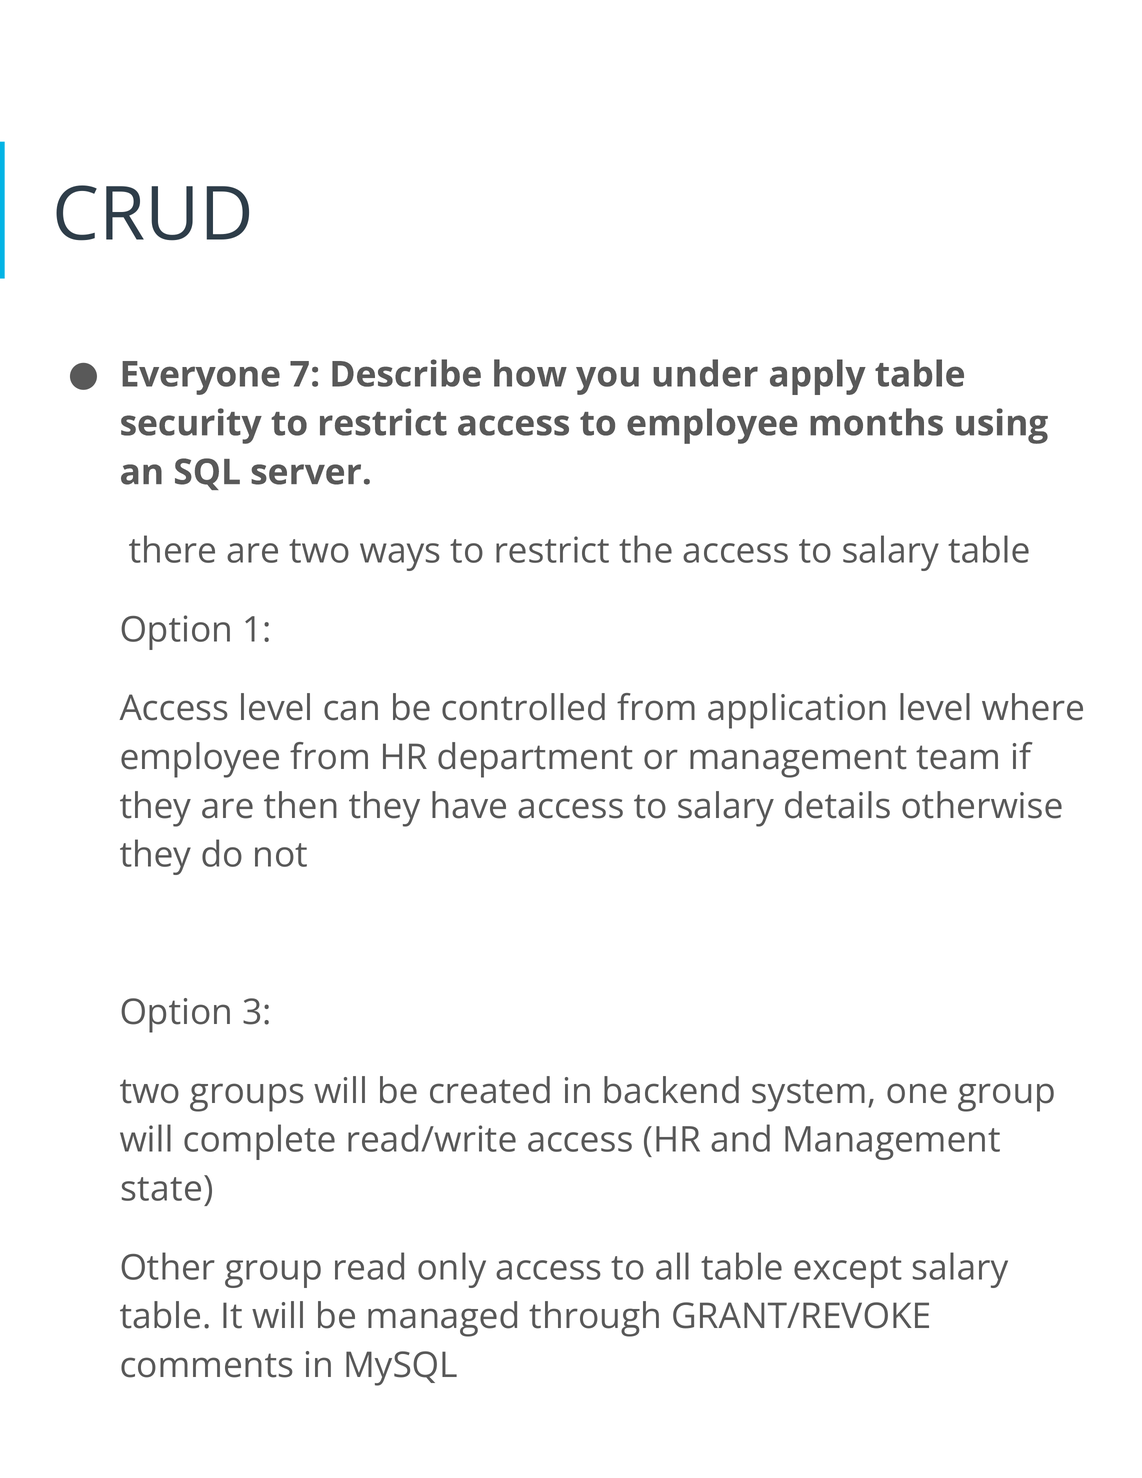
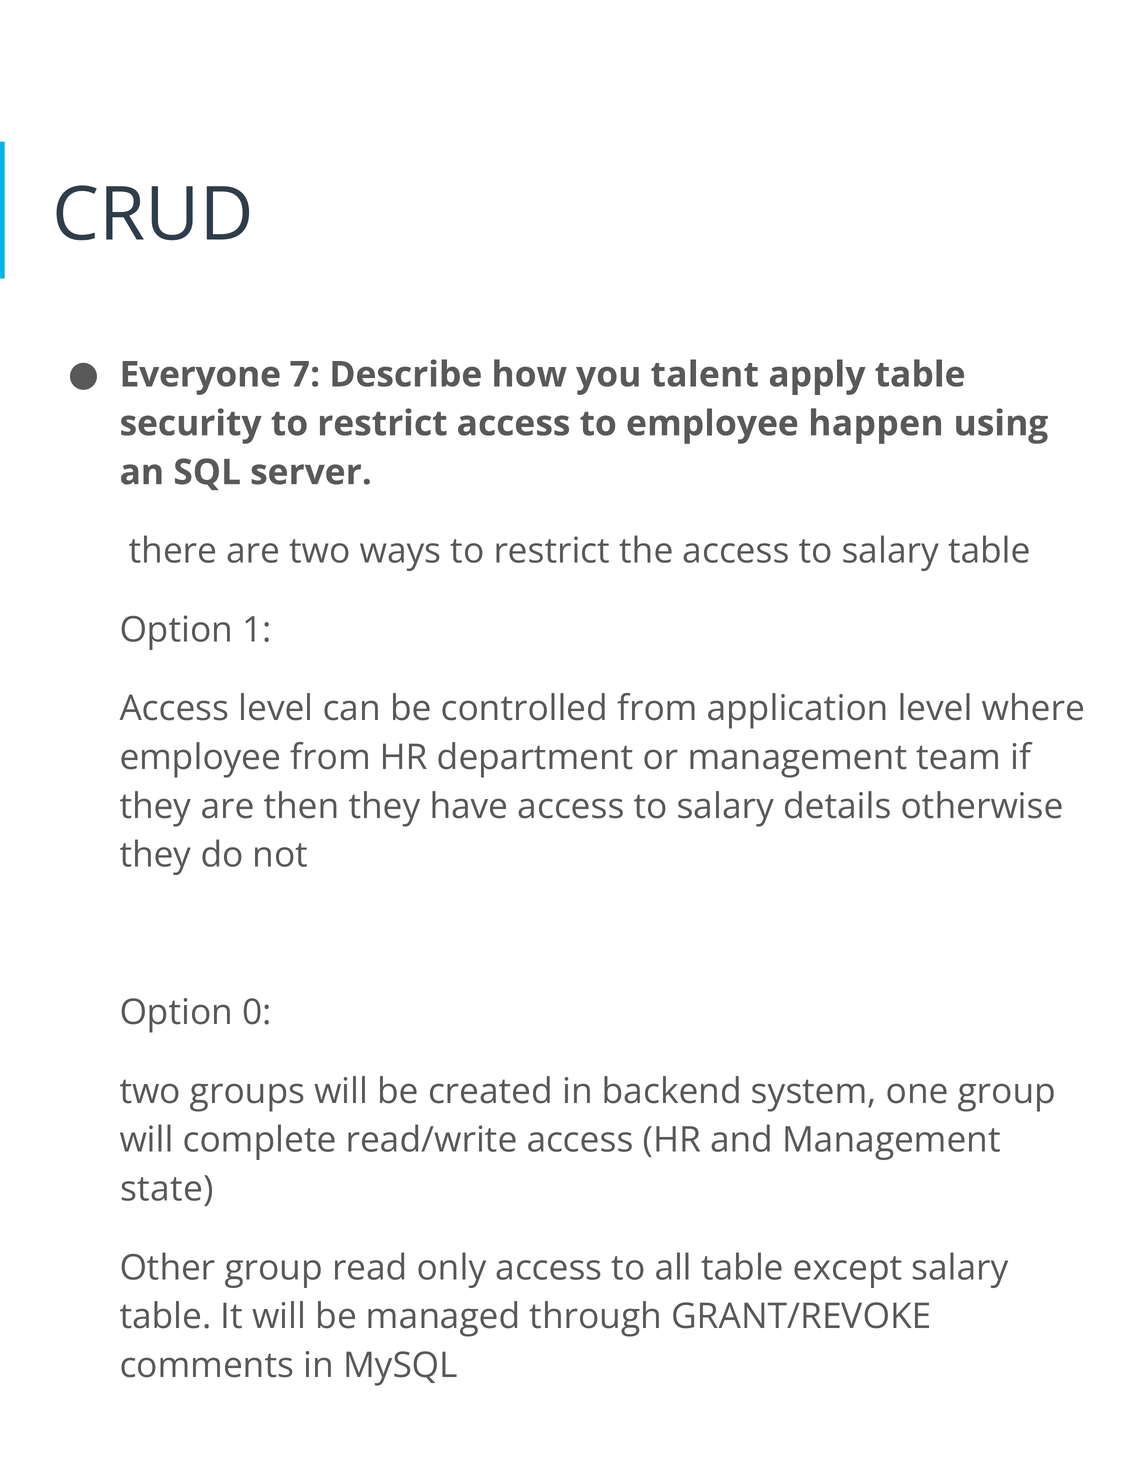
under: under -> talent (705, 375)
months: months -> happen (876, 424)
3: 3 -> 0 (257, 1013)
